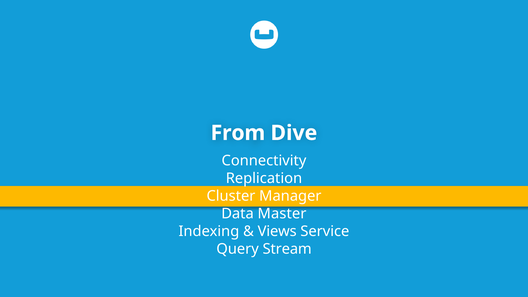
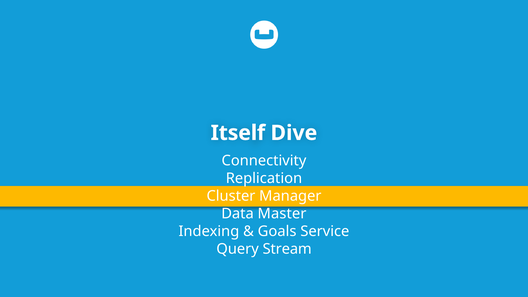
From: From -> Itself (238, 133)
Views: Views -> Goals (277, 231)
